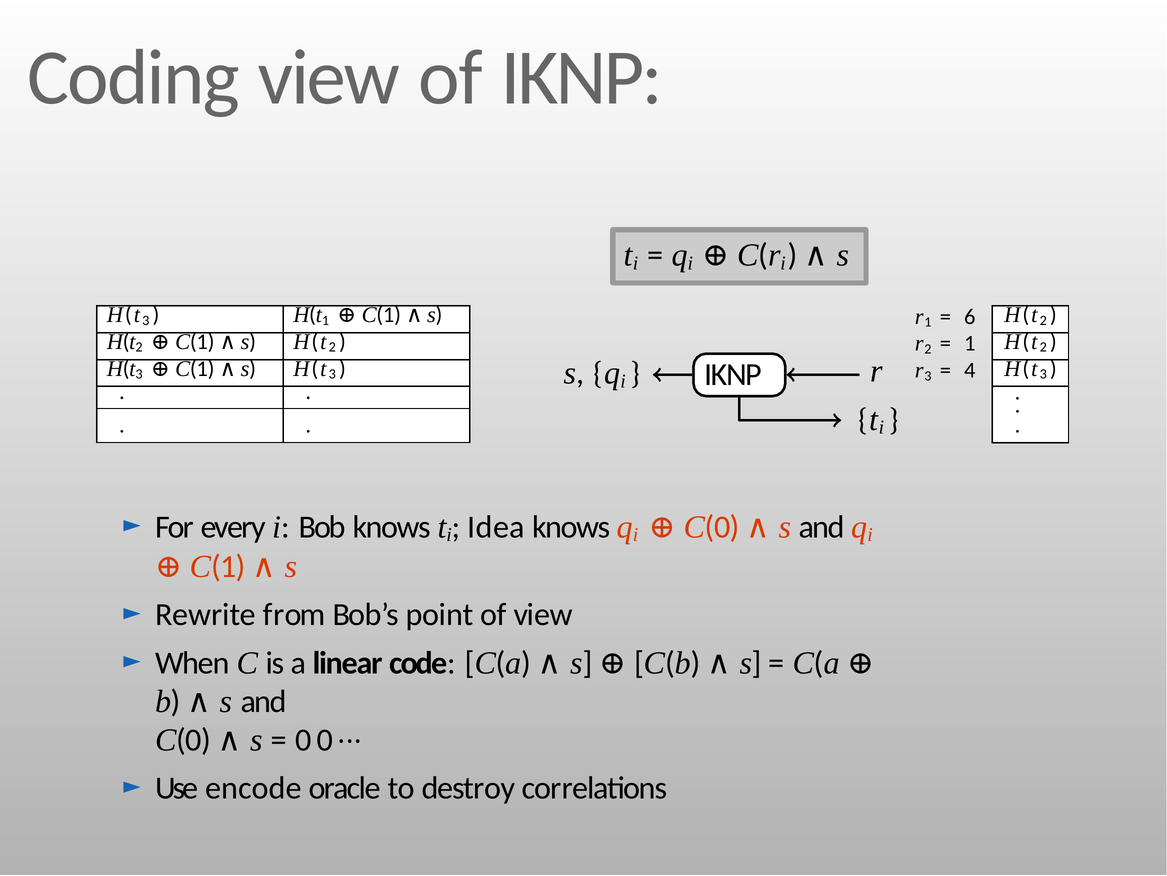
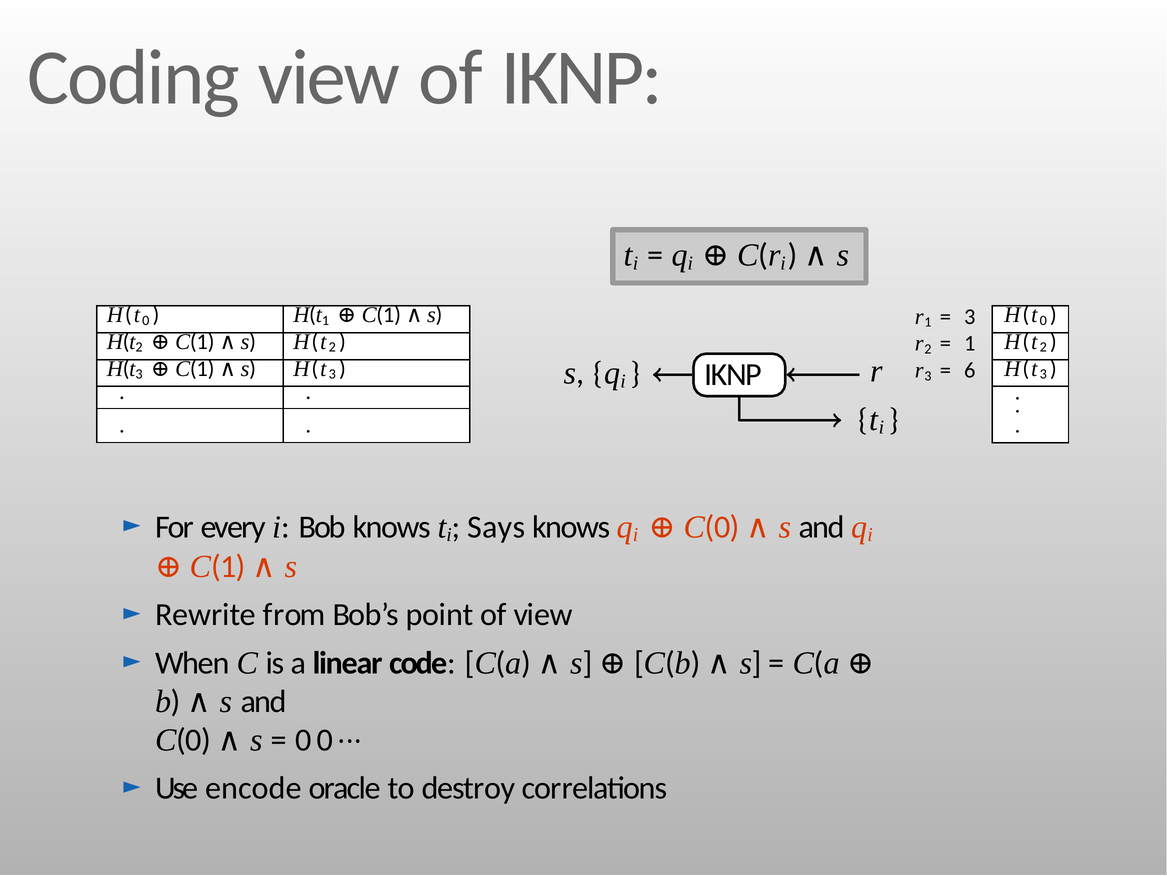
3: 3 -> 0 (146, 320)
2: 2 -> 0 (1043, 320)
6: 6 -> 3 (970, 317)
4: 4 -> 6 (970, 370)
Idea: Idea -> Says (496, 527)
